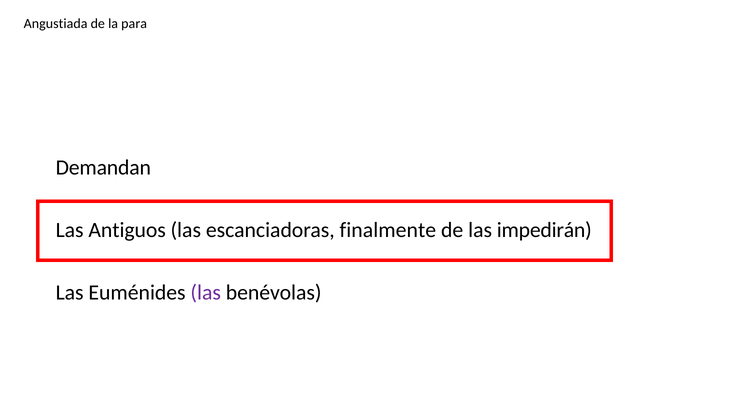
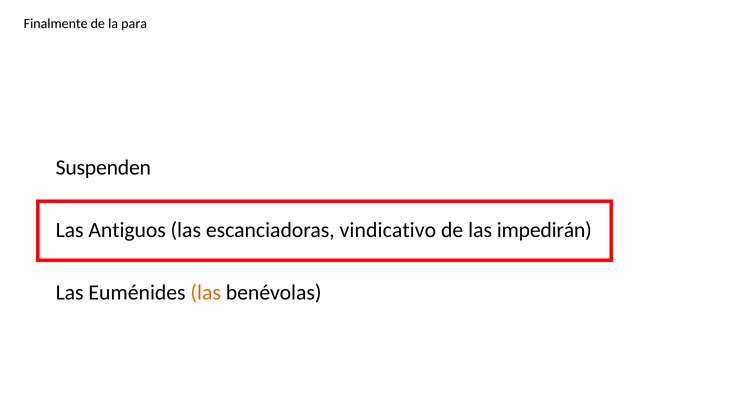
Angustiada: Angustiada -> Finalmente (56, 23)
Demandan: Demandan -> Suspenden (103, 168)
finalmente: finalmente -> vindicativo (388, 230)
las colour: purple -> orange (206, 293)
